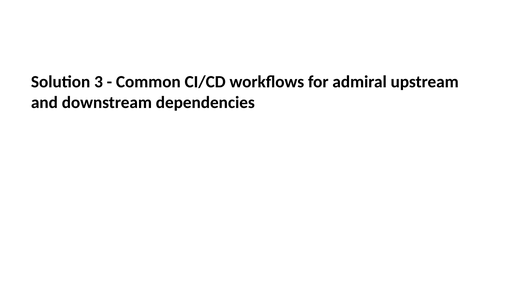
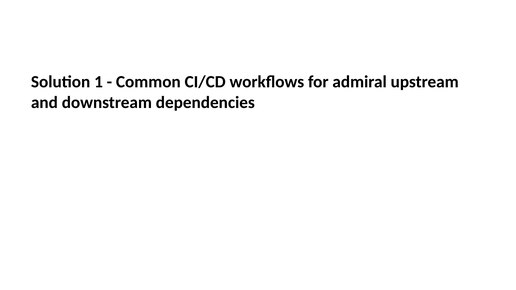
3: 3 -> 1 (99, 82)
